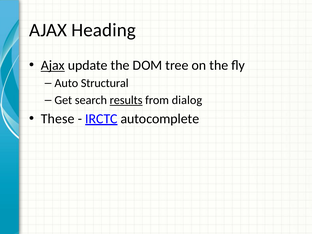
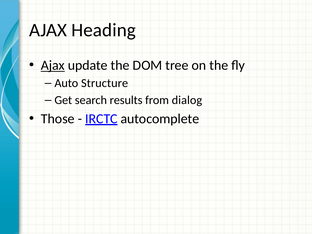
Structural: Structural -> Structure (105, 83)
results underline: present -> none (126, 100)
These: These -> Those (58, 119)
